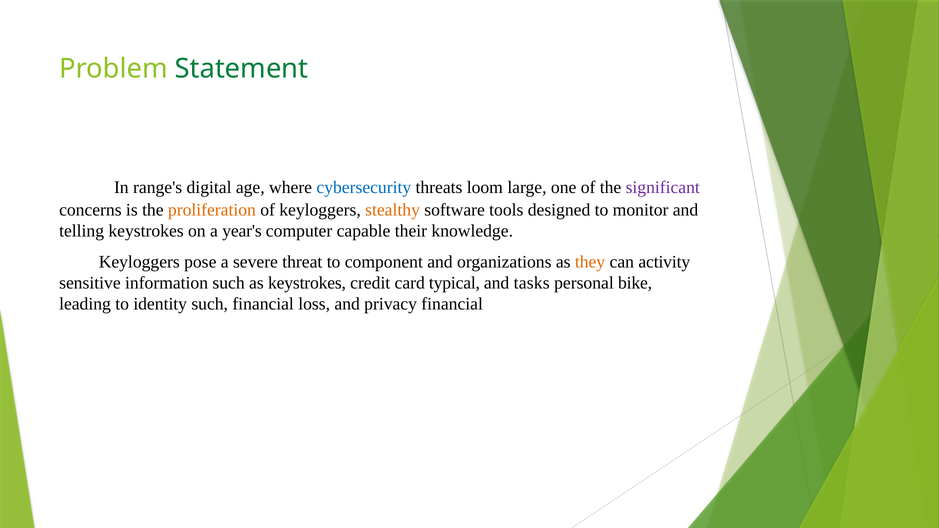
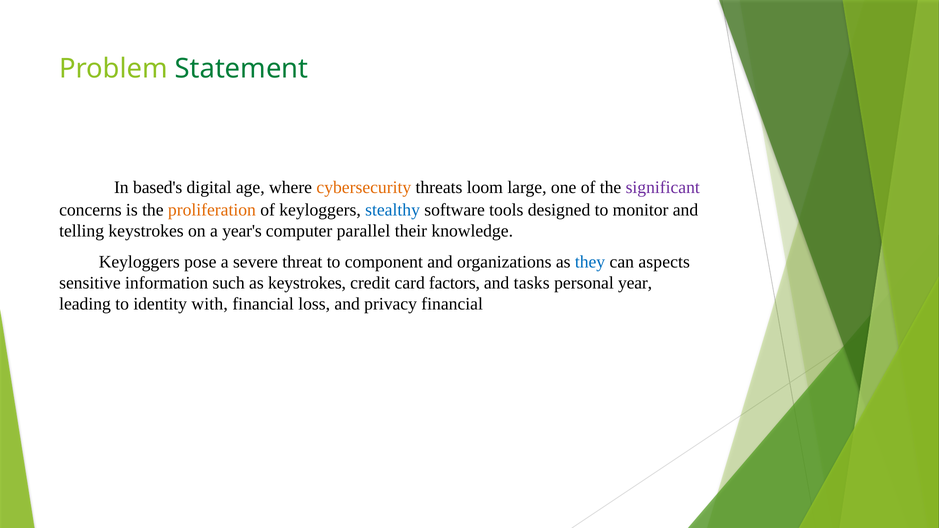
range's: range's -> based's (158, 188)
cybersecurity colour: blue -> orange (364, 188)
stealthy colour: orange -> blue (393, 210)
capable: capable -> parallel (363, 231)
they colour: orange -> blue (590, 262)
activity: activity -> aspects (664, 262)
typical: typical -> factors (454, 283)
bike: bike -> year (635, 283)
identity such: such -> with (210, 304)
